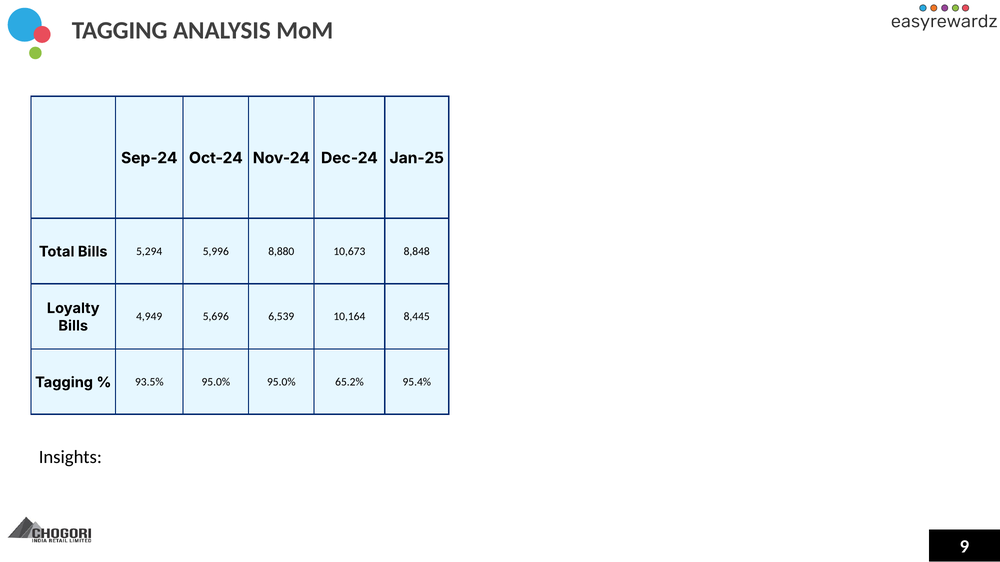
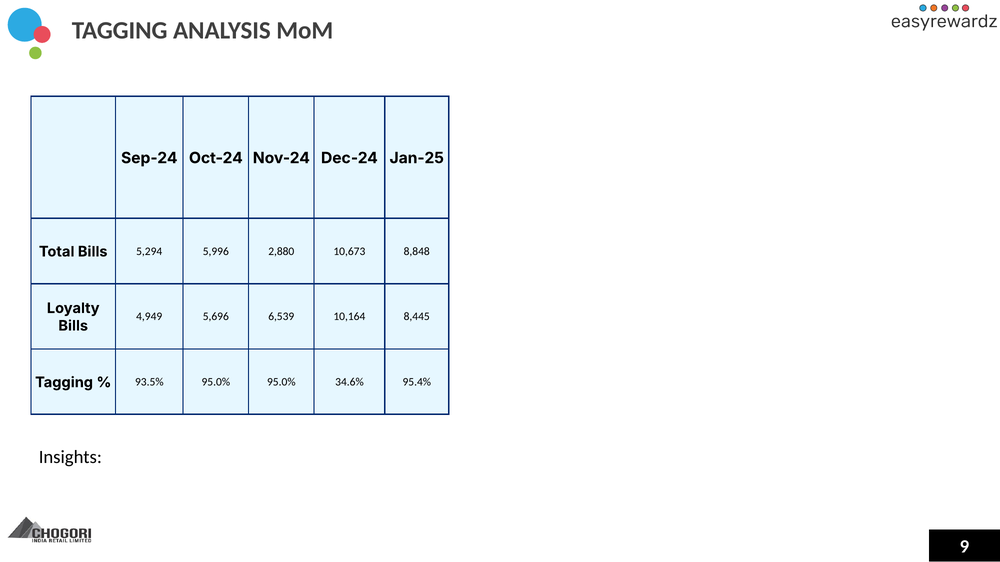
8,880: 8,880 -> 2,880 (281, 252)
65.2%: 65.2% -> 34.6% (349, 382)
